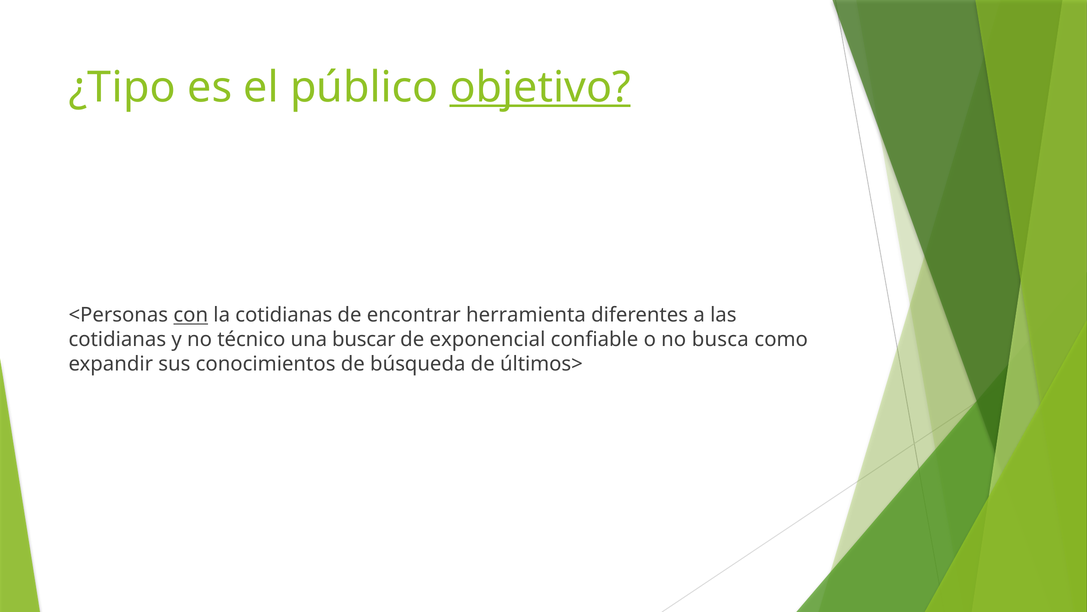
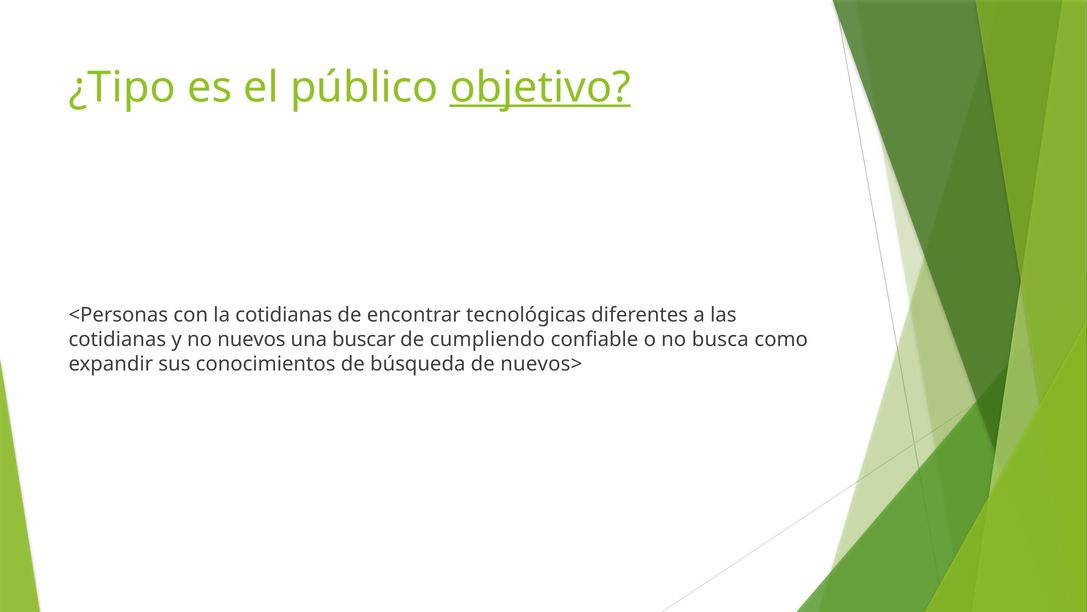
con underline: present -> none (191, 315)
herramienta: herramienta -> tecnológicas (526, 315)
técnico: técnico -> nuevos (251, 339)
exponencial: exponencial -> cumpliendo (487, 339)
últimos>: últimos> -> nuevos> (541, 364)
